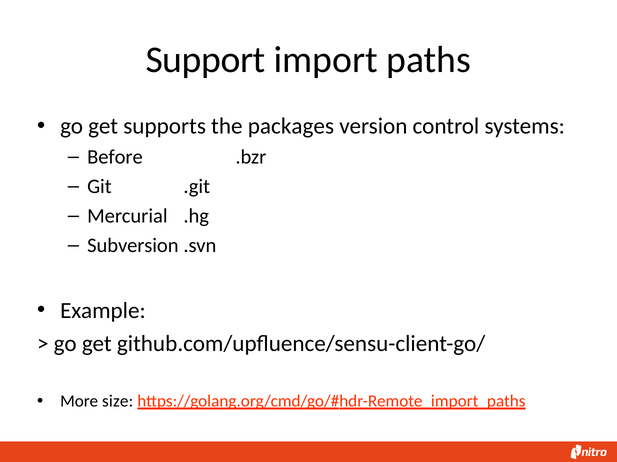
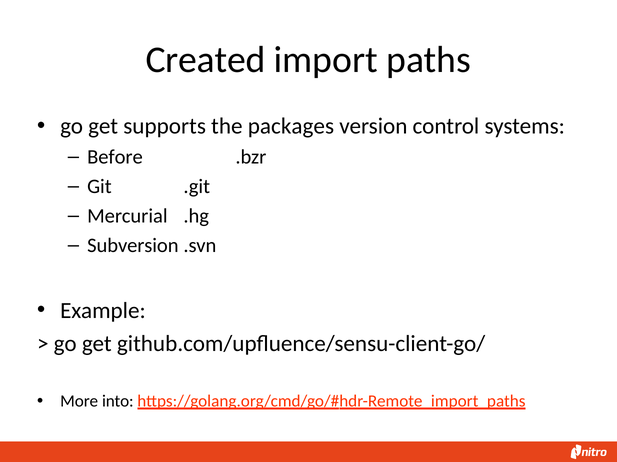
Support: Support -> Created (205, 60)
size: size -> into (118, 402)
